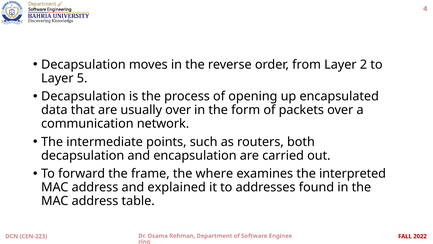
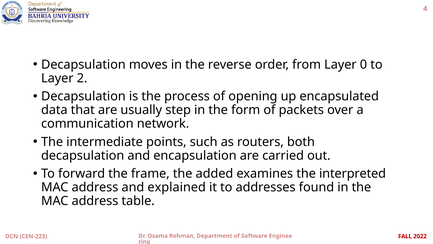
2: 2 -> 0 (364, 64)
5: 5 -> 2 (82, 78)
usually over: over -> step (178, 110)
where: where -> added (214, 173)
